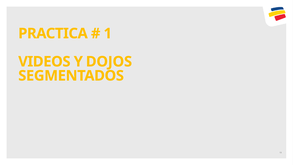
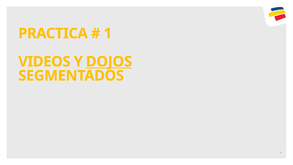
DOJOS underline: none -> present (109, 62)
